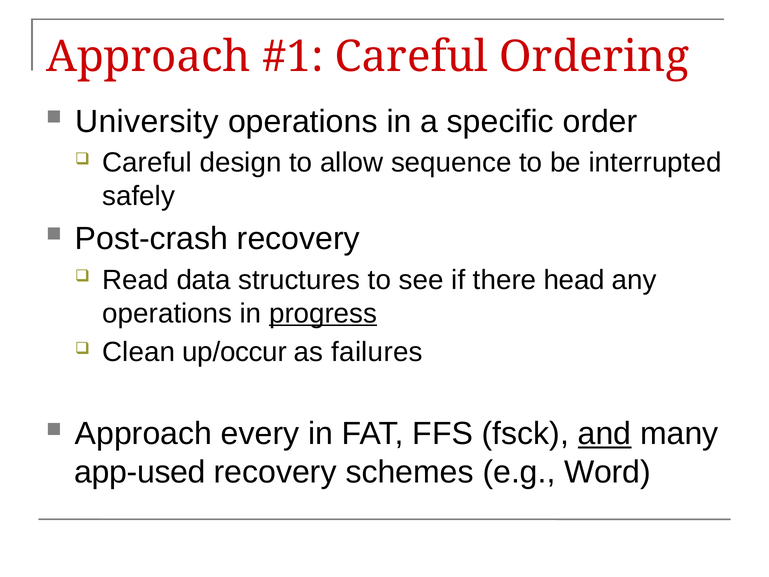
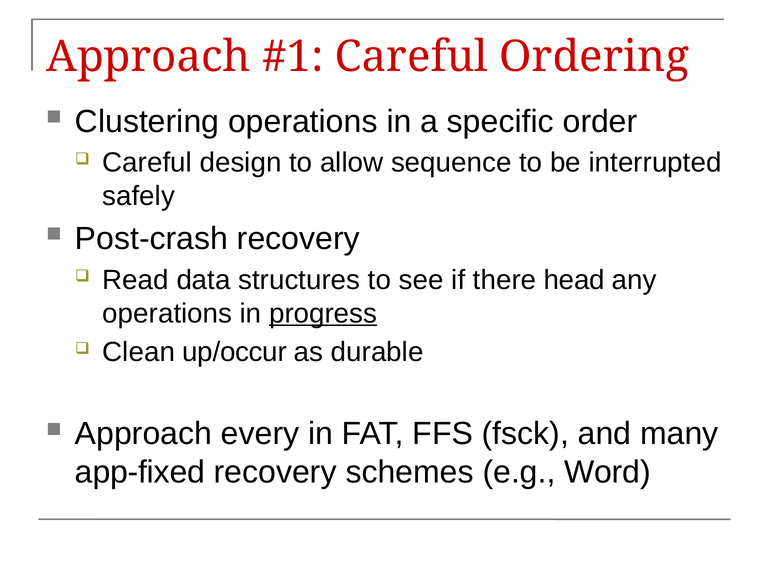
University: University -> Clustering (147, 121)
failures: failures -> durable (377, 352)
and underline: present -> none (605, 434)
app-used: app-used -> app-fixed (140, 472)
